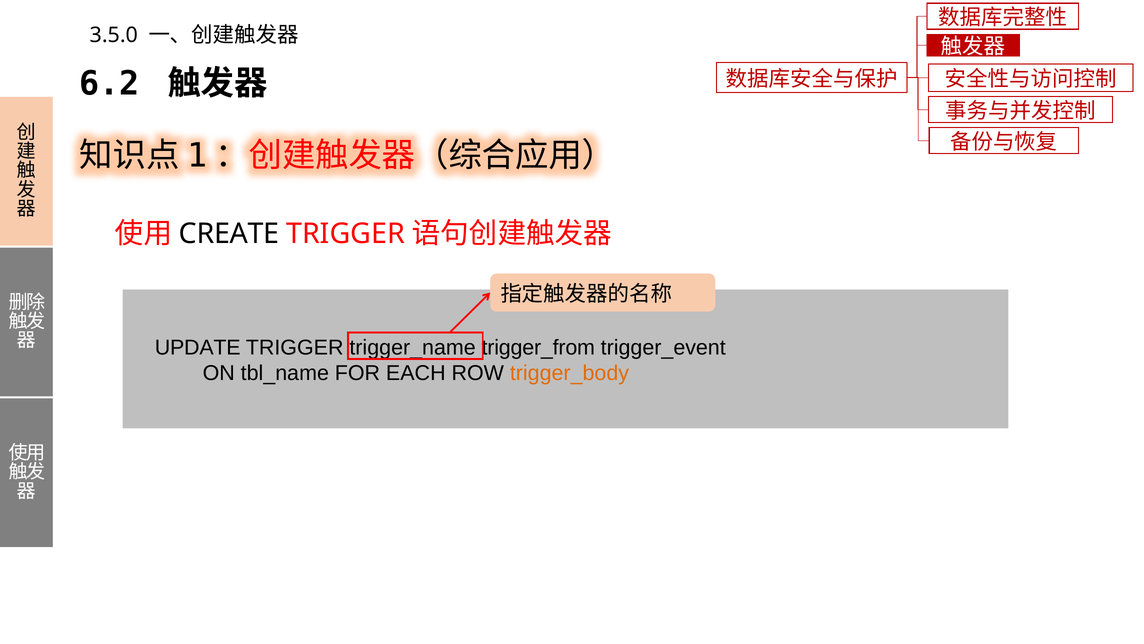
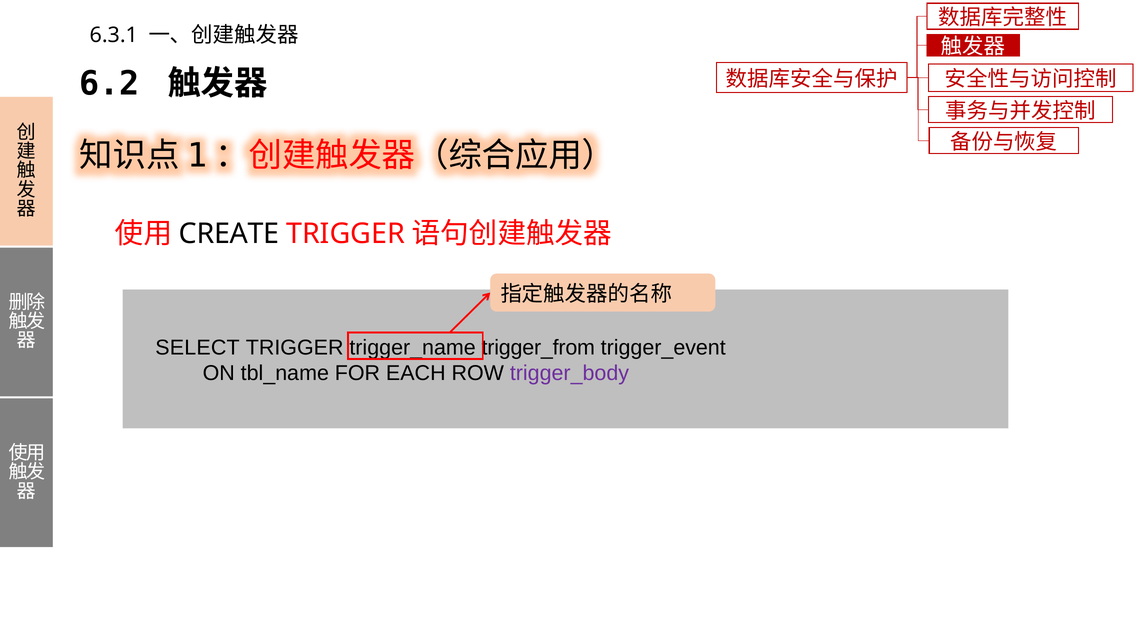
3.5.0: 3.5.0 -> 6.3.1 (114, 35)
UPDATE: UPDATE -> SELECT (197, 347)
trigger_body colour: orange -> purple (569, 373)
